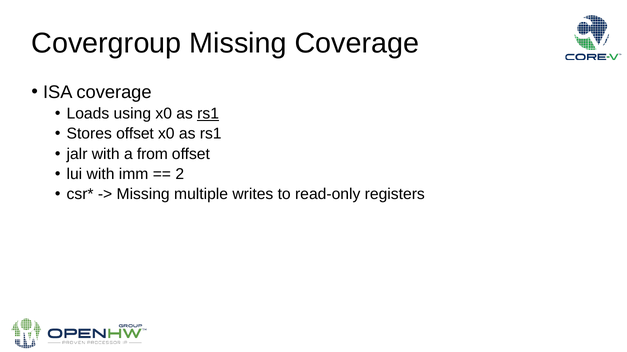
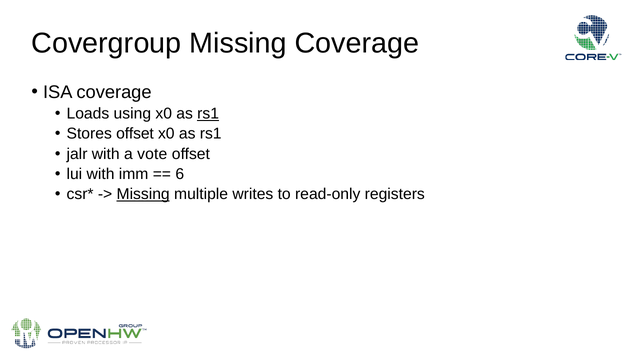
from: from -> vote (152, 154)
2: 2 -> 6 (180, 174)
Missing underline: none -> present (143, 195)
